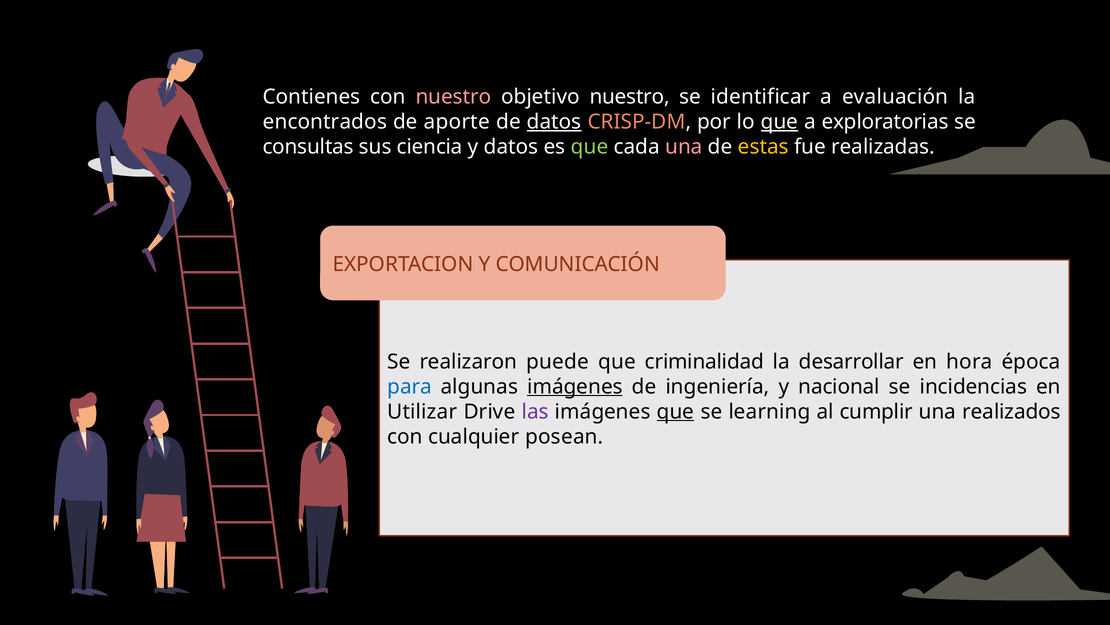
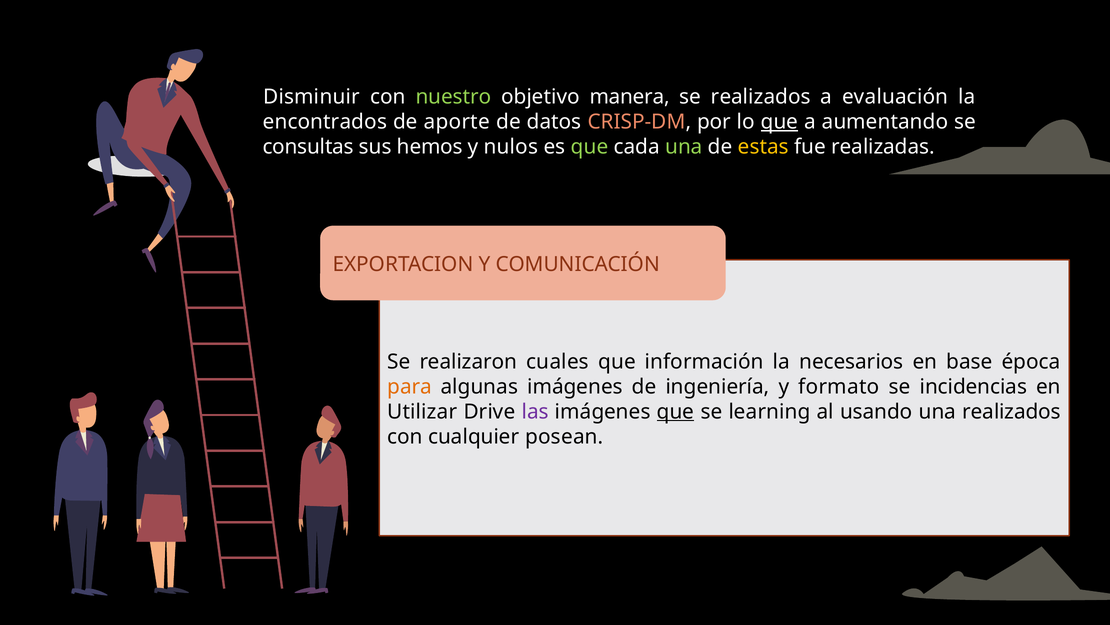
Contienes: Contienes -> Disminuir (312, 97)
nuestro colour: pink -> light green (454, 97)
objetivo nuestro: nuestro -> manera (630, 97)
se identificar: identificar -> realizados (761, 97)
datos underline: present -> none (554, 122)
exploratorias: exploratorias -> aumentando (885, 122)
ciencia: ciencia -> hemos (430, 147)
y datos: datos -> nulos (511, 147)
una colour: pink -> light green (684, 147)
puede: puede -> cuales (558, 361)
criminalidad: criminalidad -> información (704, 361)
desarrollar: desarrollar -> necesarios (851, 361)
hora: hora -> base (969, 361)
para colour: blue -> orange (410, 386)
imágenes underline: present -> none (575, 386)
nacional: nacional -> formato (839, 386)
cumplir: cumplir -> usando (876, 411)
